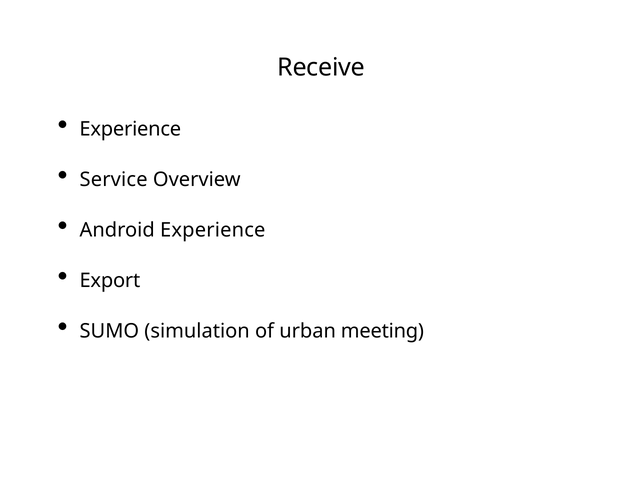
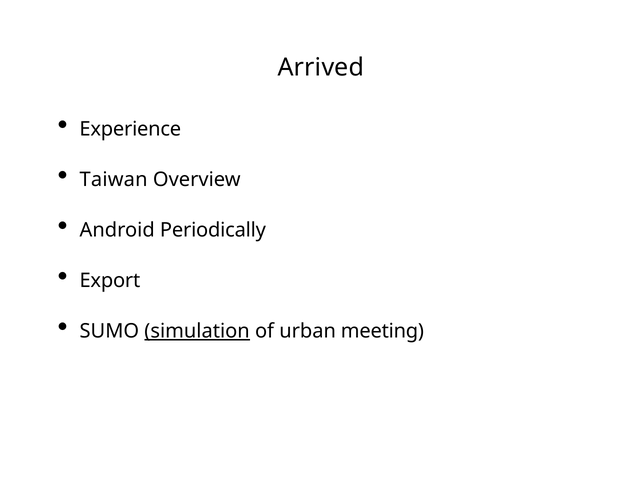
Receive: Receive -> Arrived (321, 68)
Service: Service -> Taiwan (114, 179)
Android Experience: Experience -> Periodically (213, 230)
simulation underline: none -> present (197, 331)
